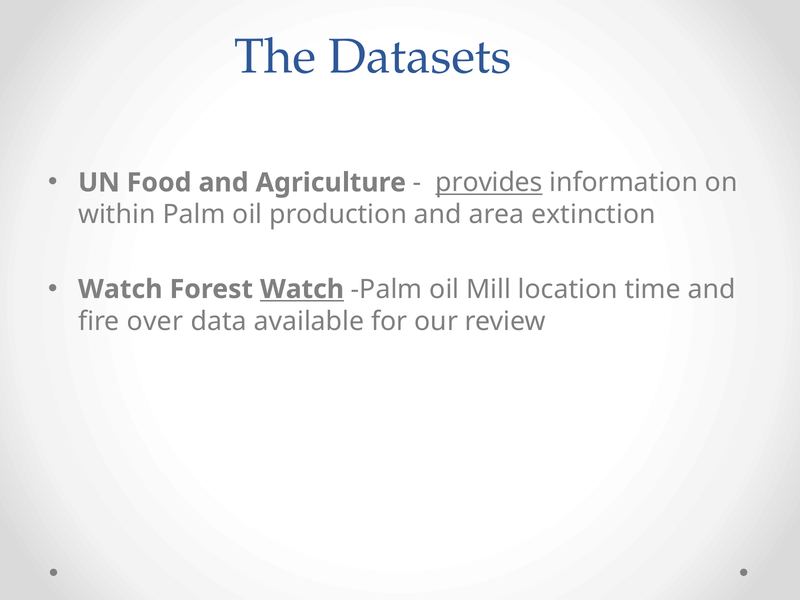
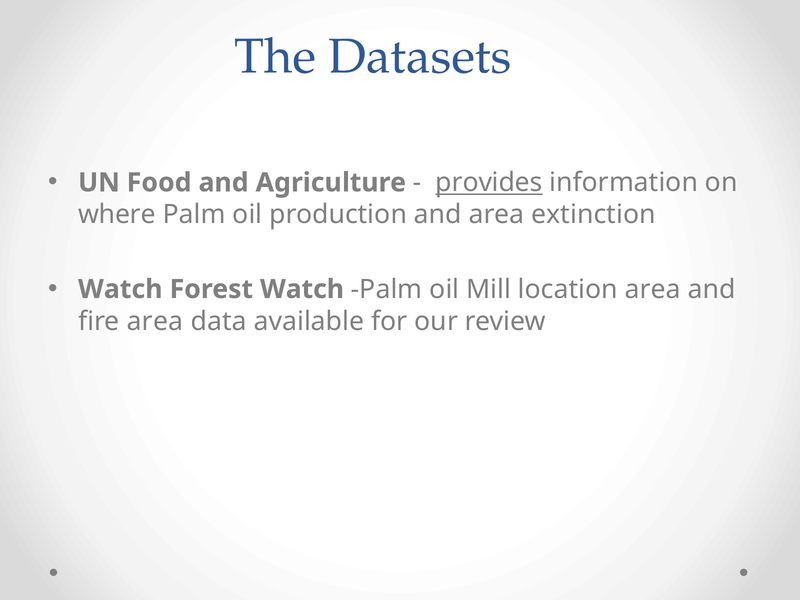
within: within -> where (117, 215)
Watch underline: present -> none (302, 289)
location time: time -> area (653, 289)
fire over: over -> area (155, 321)
